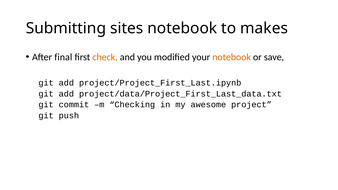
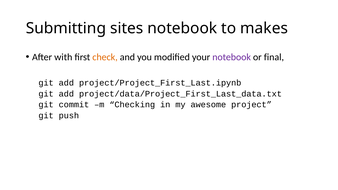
final: final -> with (63, 57)
notebook colour: orange -> purple (232, 57)
save: save -> final (274, 57)
